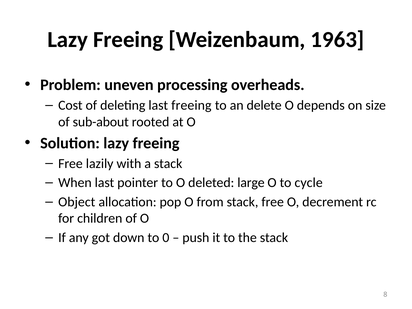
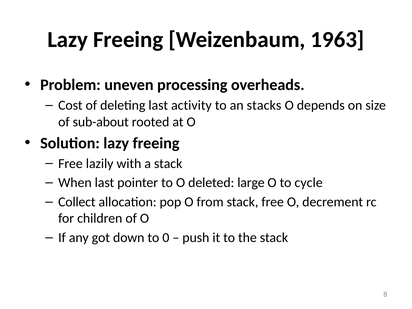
last freeing: freeing -> activity (191, 105)
delete: delete -> stacks (264, 105)
Object: Object -> Collect (77, 202)
